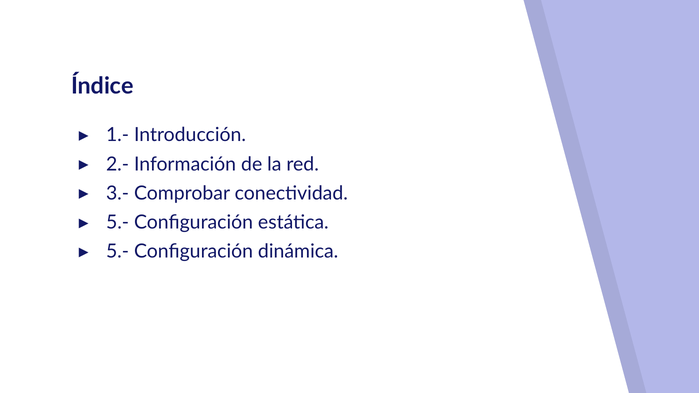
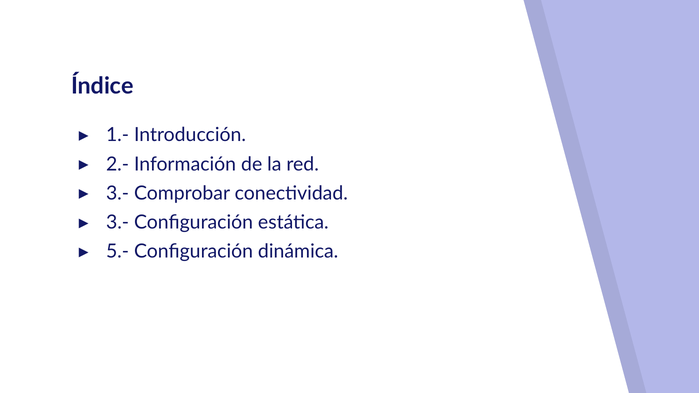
5.-: 5.- -> 3.- (118, 222)
